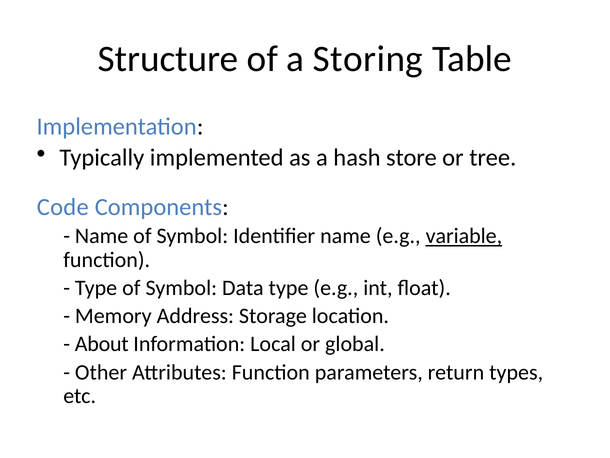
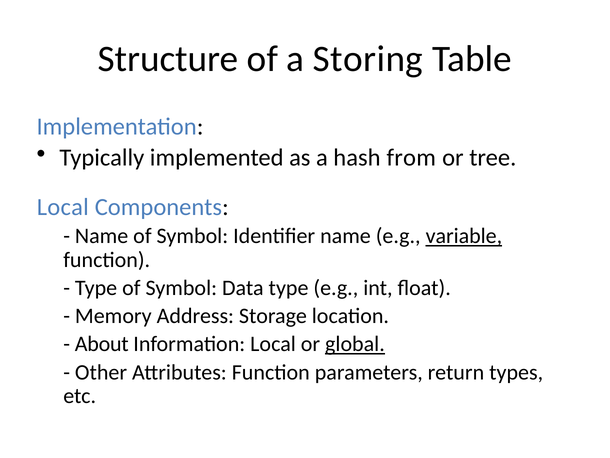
store: store -> from (411, 158)
Code: Code -> Local (63, 207)
global underline: none -> present (355, 344)
